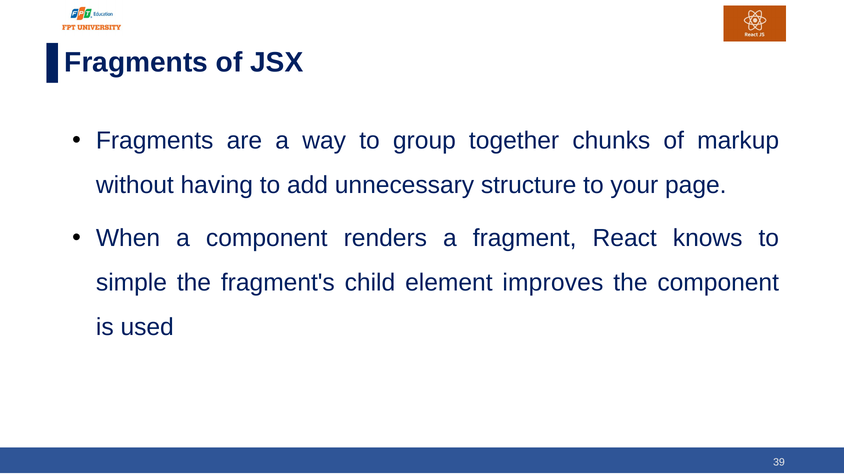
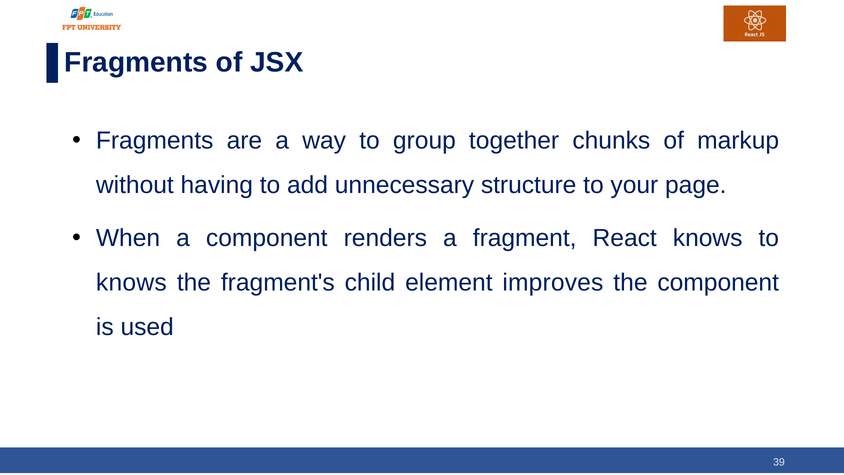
simple: simple -> knows (131, 283)
